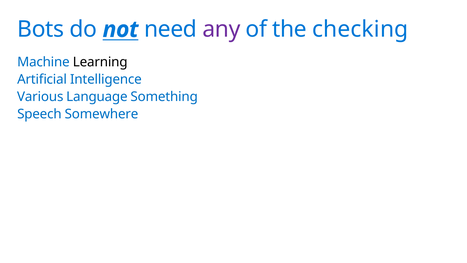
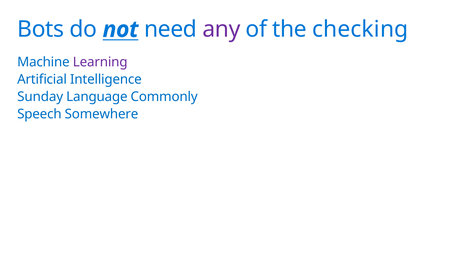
Learning colour: black -> purple (100, 62)
Various: Various -> Sunday (40, 97)
Something: Something -> Commonly (164, 97)
